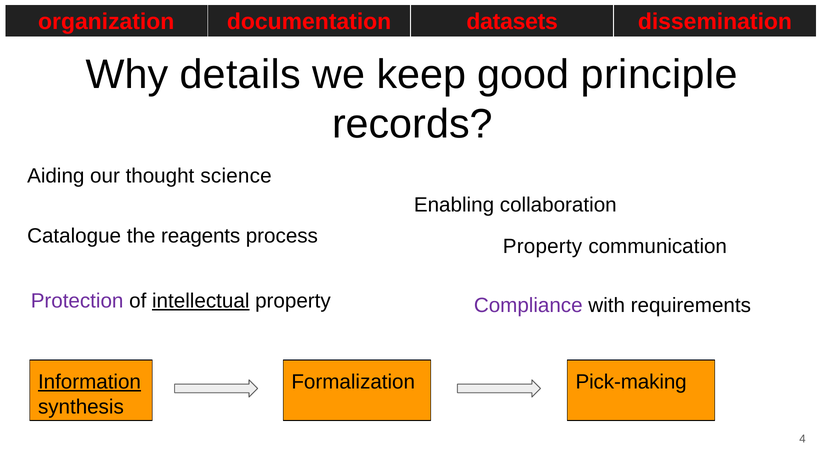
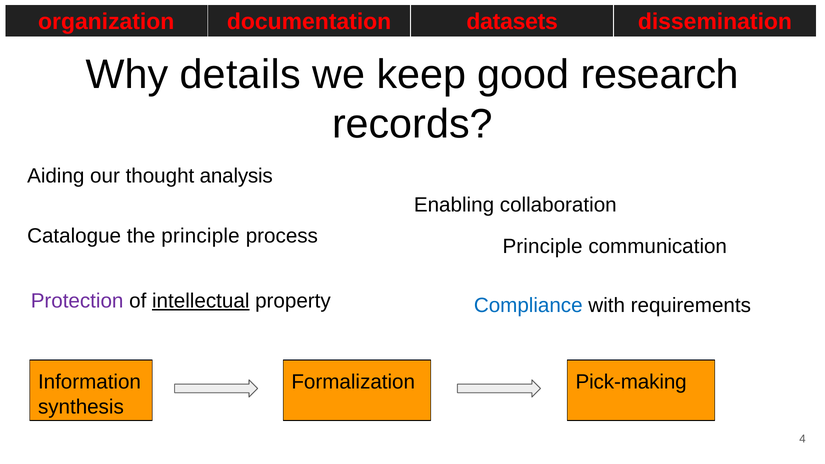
principle: principle -> research (660, 75)
science: science -> analysis (236, 176)
the reagents: reagents -> principle (200, 236)
Property: Property -> Principle (543, 247)
Compliance colour: purple -> blue (528, 305)
Information underline: present -> none (89, 382)
